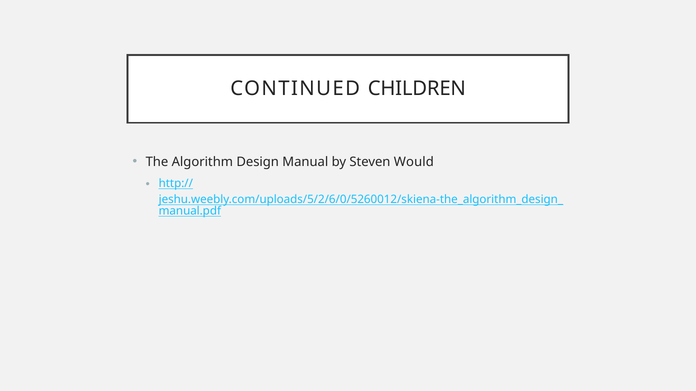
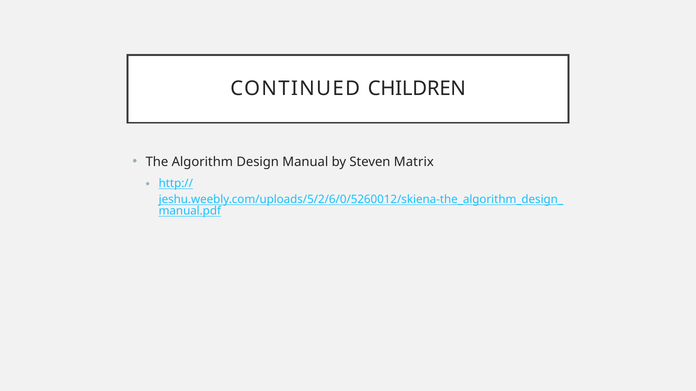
Would: Would -> Matrix (414, 162)
